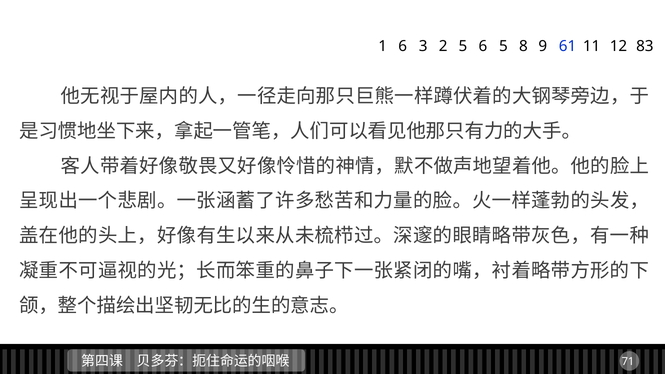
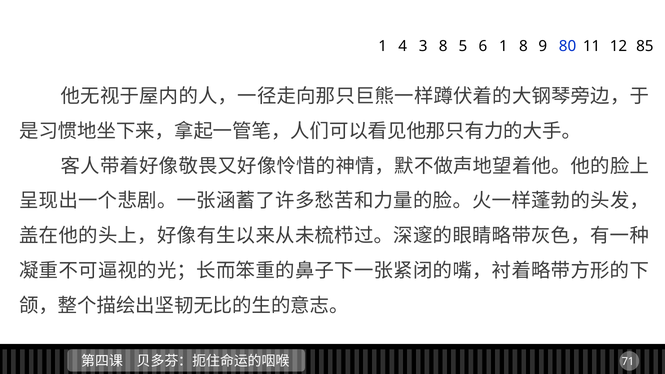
1 6: 6 -> 4 (403, 46)
3 2: 2 -> 8 (443, 46)
6 5: 5 -> 1 (503, 46)
61: 61 -> 80 (568, 46)
83: 83 -> 85 (645, 46)
